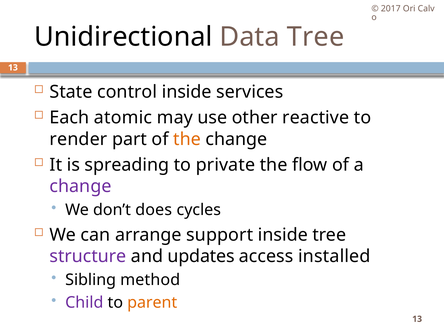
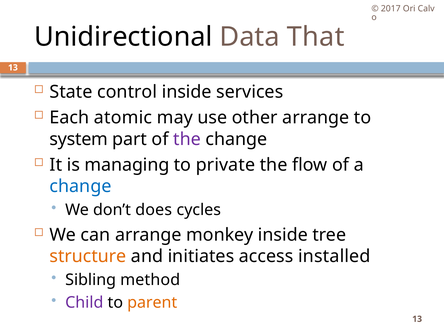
Data Tree: Tree -> That (316, 37)
other reactive: reactive -> arrange (316, 118)
render: render -> system (79, 139)
the colour: orange -> purple (187, 139)
spreading: spreading -> managing (127, 165)
change colour: purple -> blue (81, 186)
support: support -> monkey (220, 235)
structure colour: purple -> orange (88, 256)
updates: updates -> initiates (201, 256)
